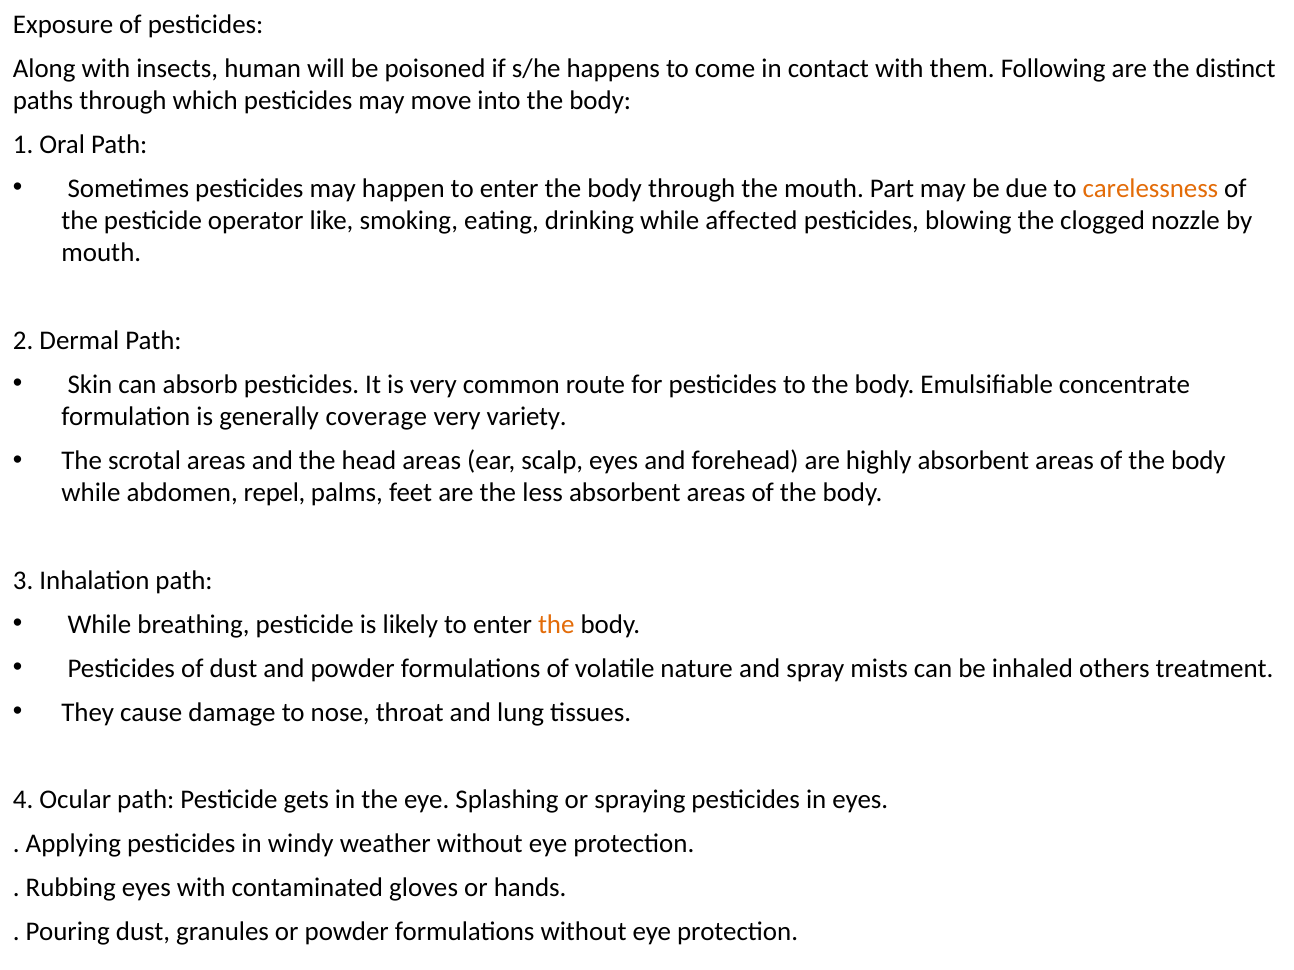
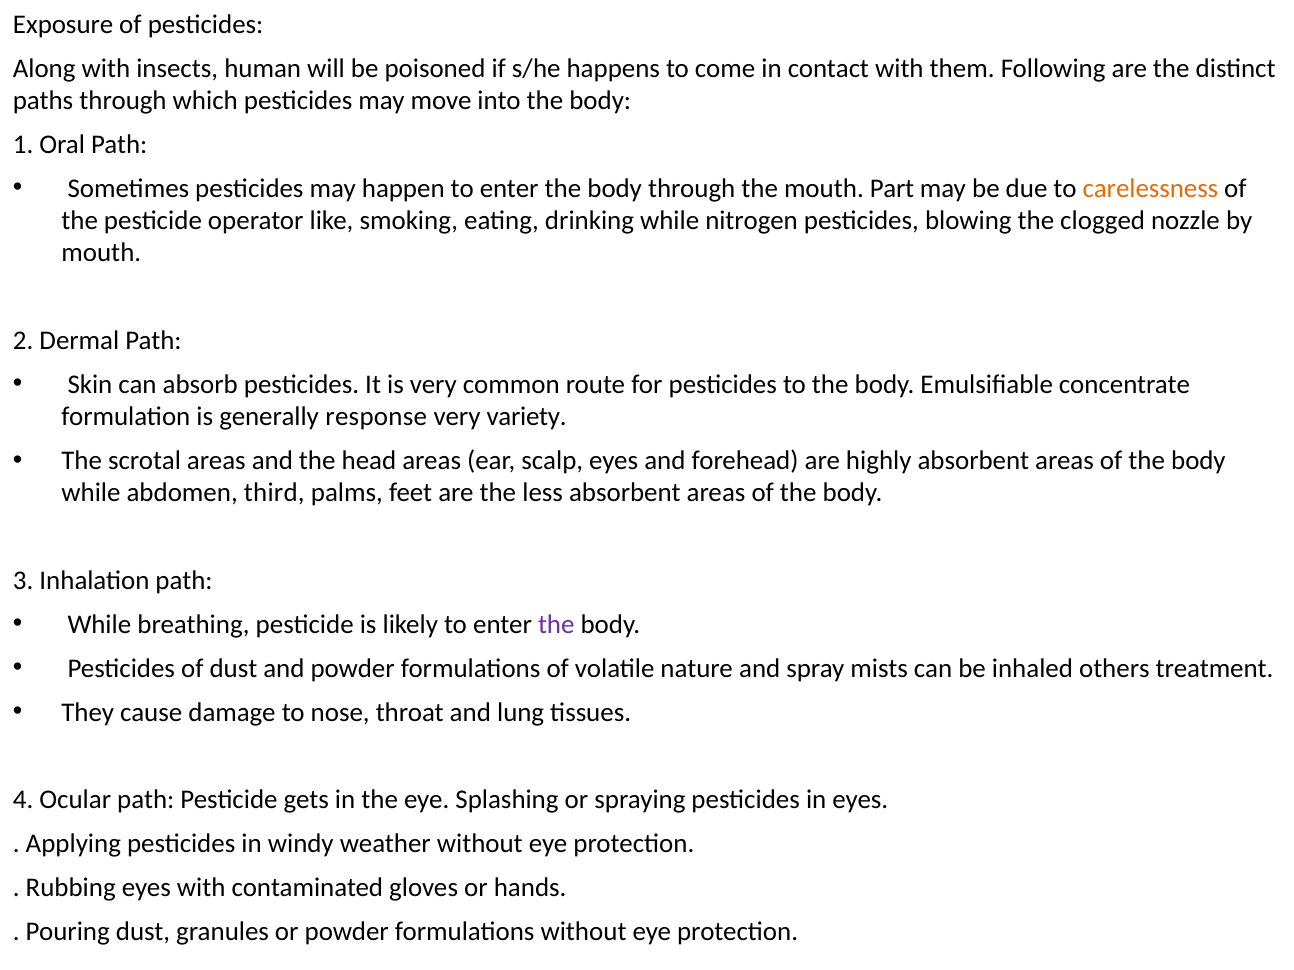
affected: affected -> nitrogen (752, 221)
coverage: coverage -> response (376, 417)
repel: repel -> third (274, 493)
the colour: orange -> purple (556, 625)
